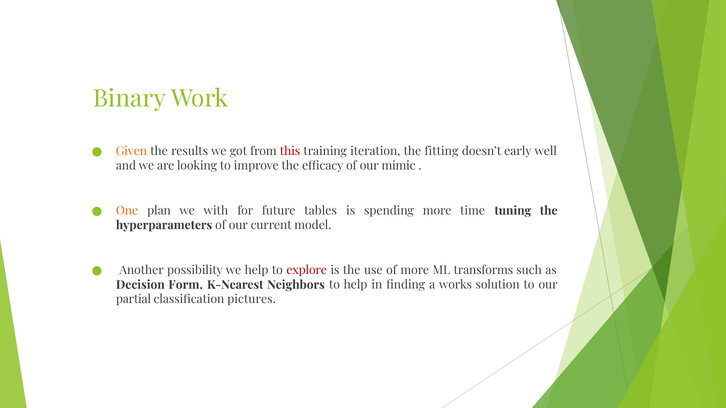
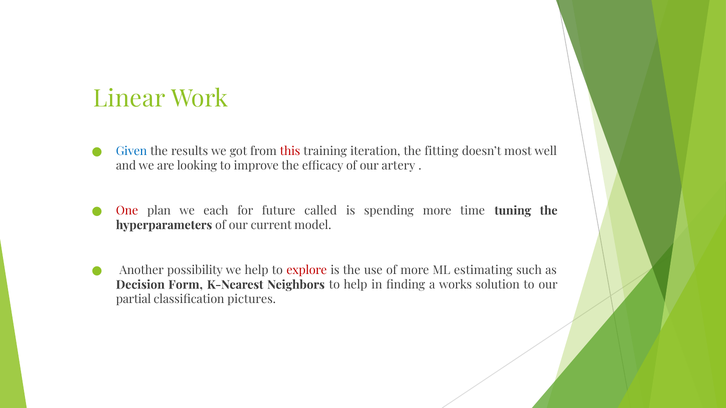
Binary: Binary -> Linear (129, 99)
Given colour: orange -> blue (131, 151)
early: early -> most (518, 151)
mimic: mimic -> artery (398, 166)
One colour: orange -> red (127, 211)
with: with -> each (216, 211)
tables: tables -> called (321, 211)
transforms: transforms -> estimating (483, 271)
